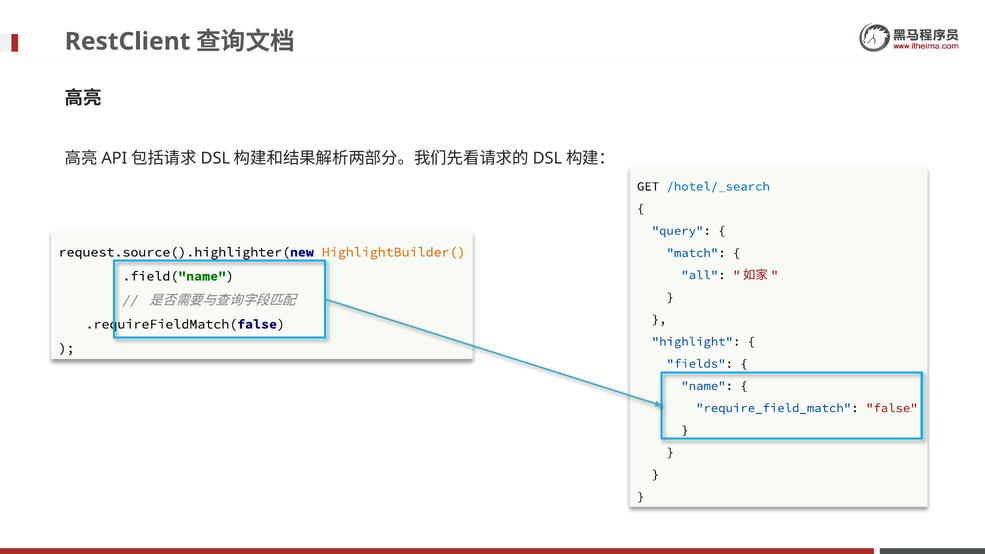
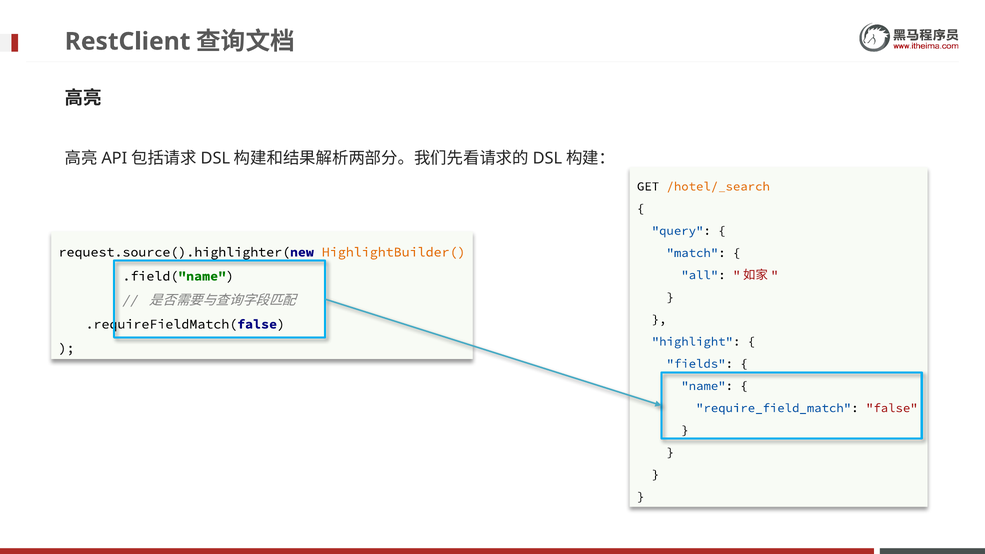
/hotel/_search colour: blue -> orange (718, 186)
